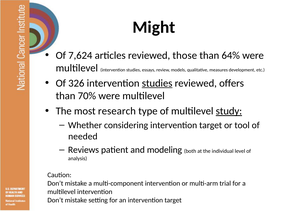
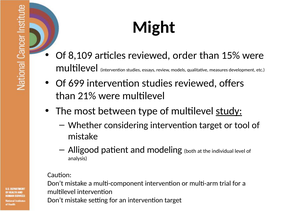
7,624: 7,624 -> 8,109 (80, 55)
those: those -> order (185, 55)
64%: 64% -> 15% (231, 55)
326: 326 -> 699 (76, 83)
studies underline: present -> none (157, 83)
70%: 70% -> 21% (87, 96)
research: research -> between (117, 111)
needed: needed -> mistake (83, 137)
Reviews: Reviews -> Alligood (83, 150)
